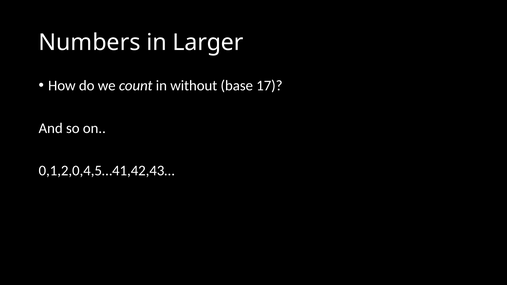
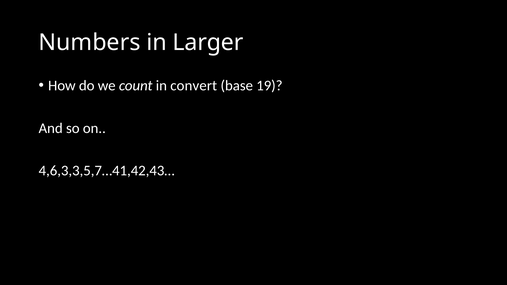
without: without -> convert (194, 86)
17: 17 -> 19 (269, 86)
0,1,2,0,4,5…41,42,43…: 0,1,2,0,4,5…41,42,43… -> 4,6,3,3,5,7…41,42,43… (107, 171)
